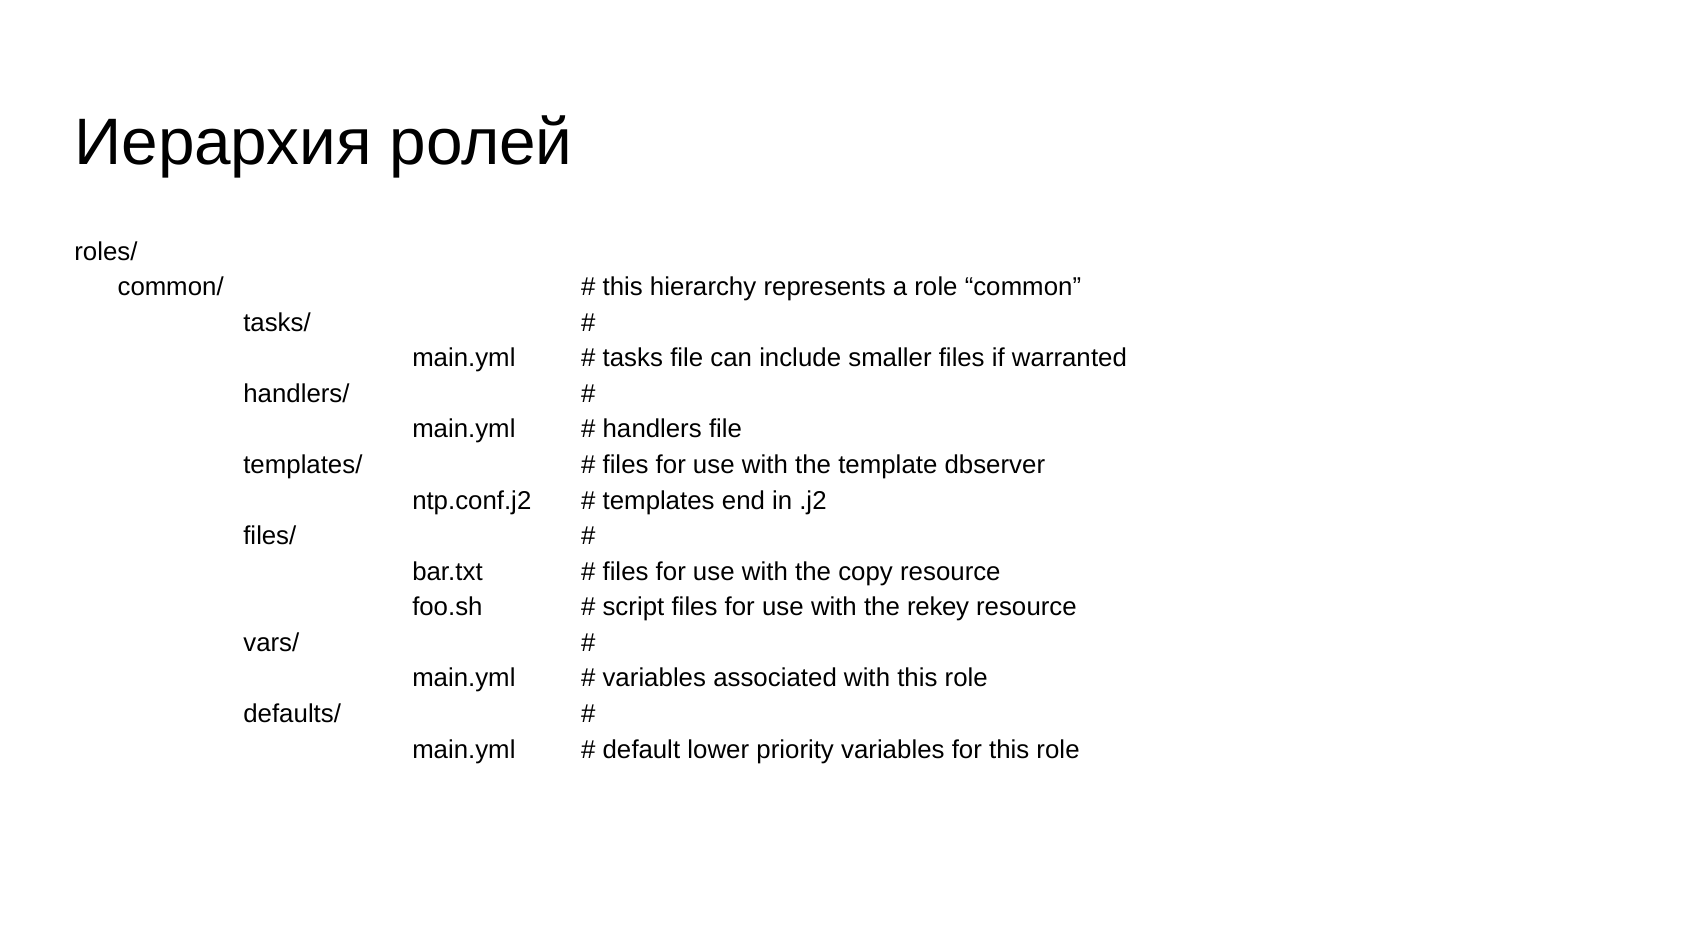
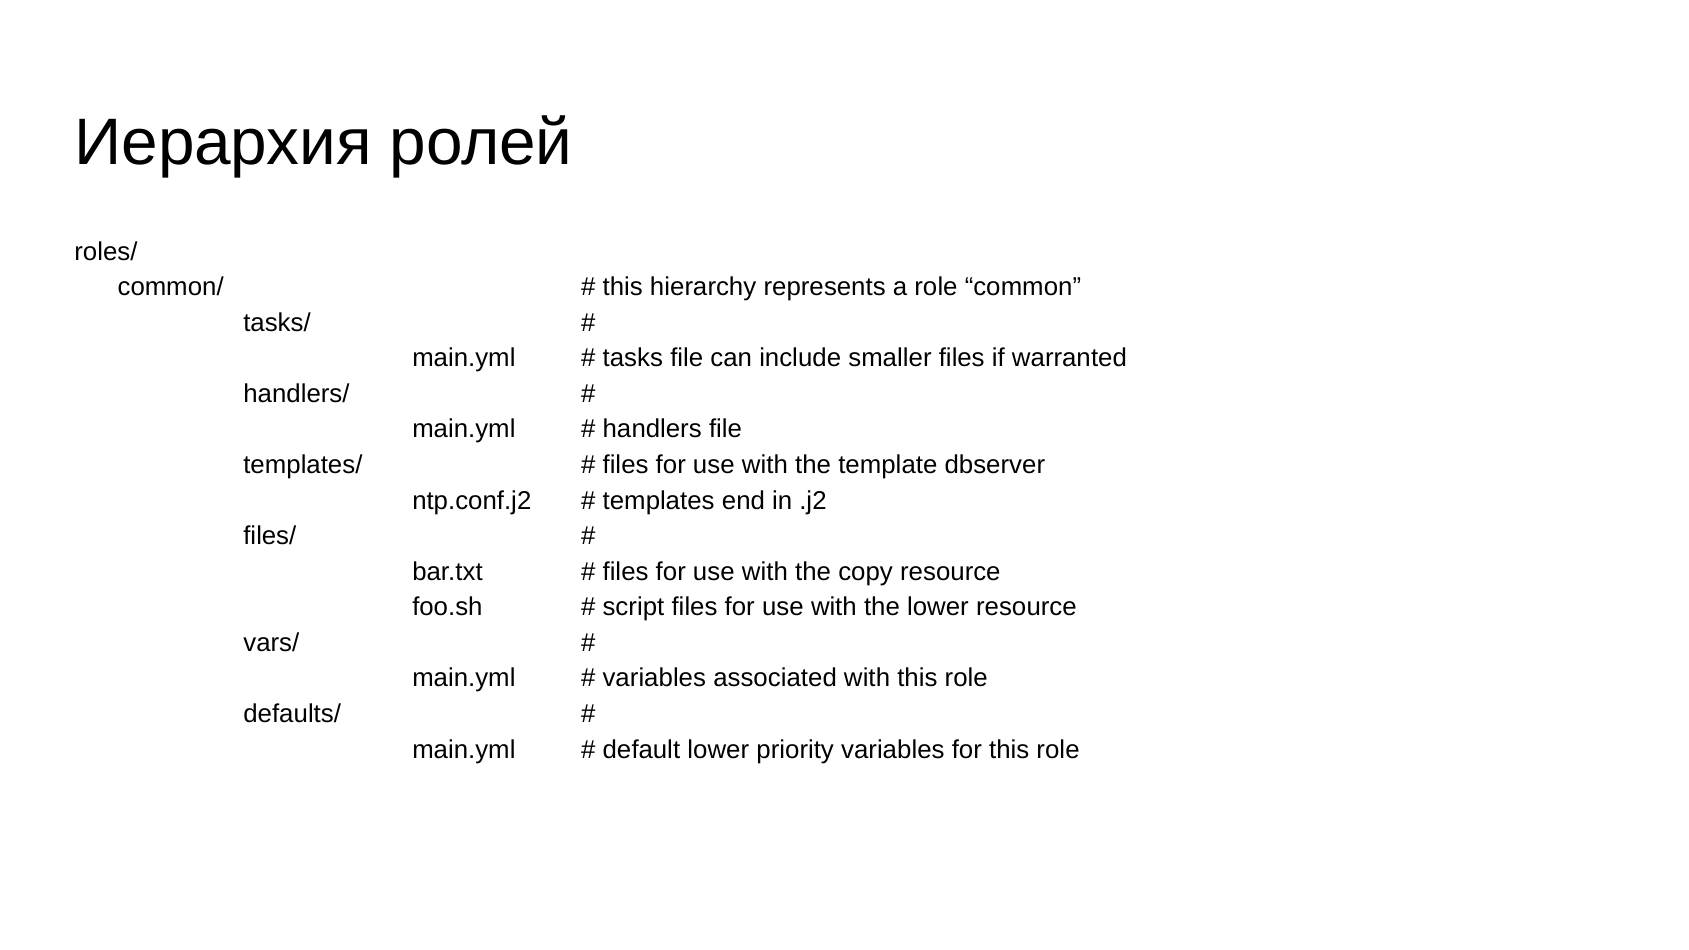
the rekey: rekey -> lower (938, 607)
